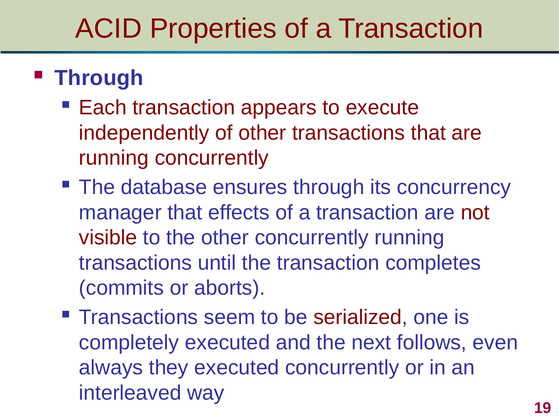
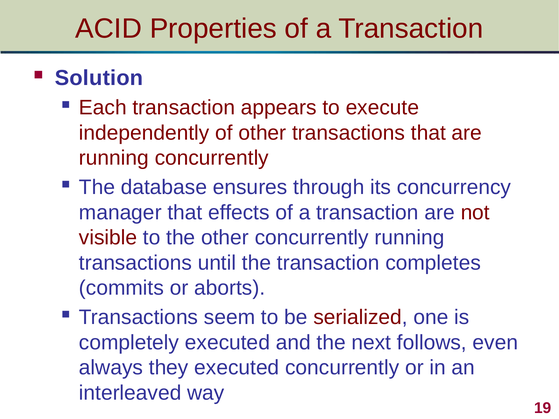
Through: Through -> Solution (99, 78)
